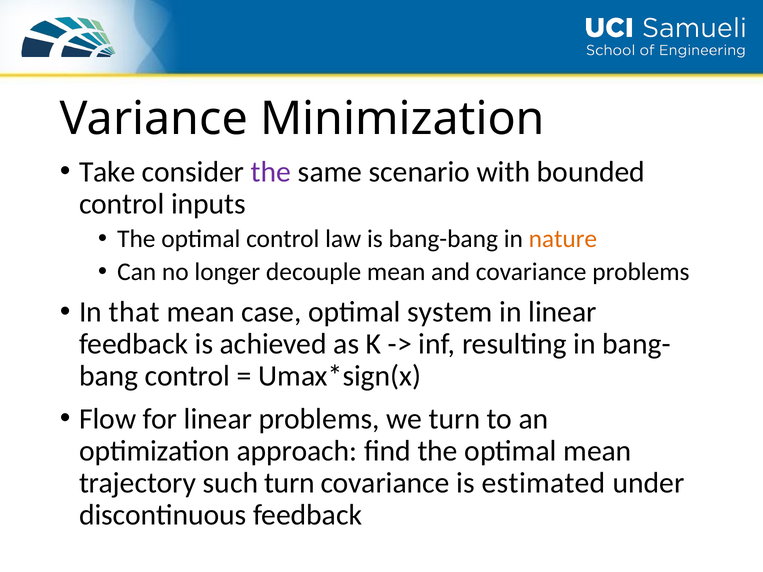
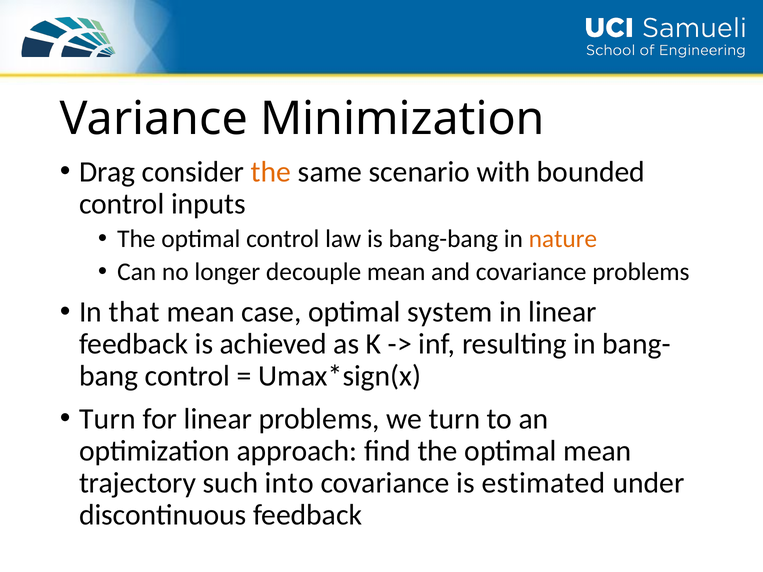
Take: Take -> Drag (107, 172)
the colour: purple -> orange (271, 172)
Flow: Flow -> Turn (107, 419)
such turn: turn -> into (289, 483)
